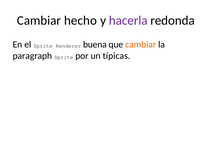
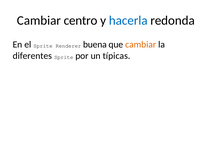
hecho: hecho -> centro (81, 21)
hacerla colour: purple -> blue (128, 21)
paragraph: paragraph -> diferentes (32, 56)
